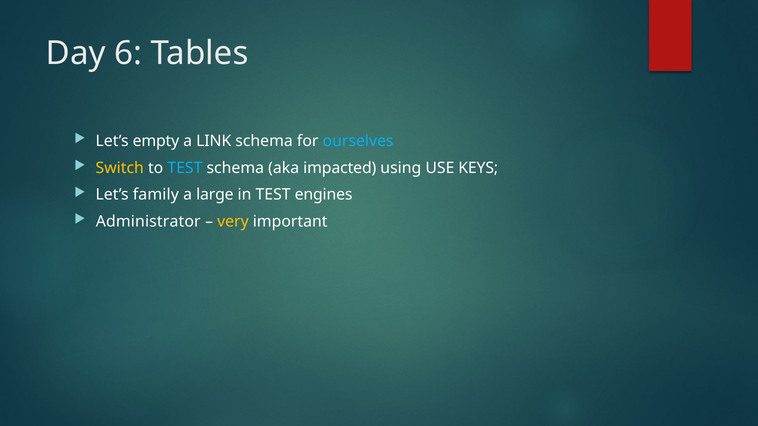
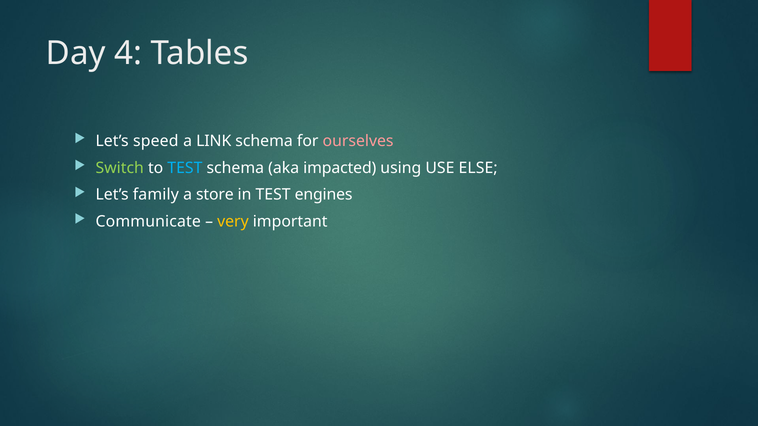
6: 6 -> 4 (128, 53)
empty: empty -> speed (156, 141)
ourselves colour: light blue -> pink (358, 141)
Switch colour: yellow -> light green (120, 168)
KEYS: KEYS -> ELSE (478, 168)
large: large -> store (215, 195)
Administrator: Administrator -> Communicate (148, 222)
